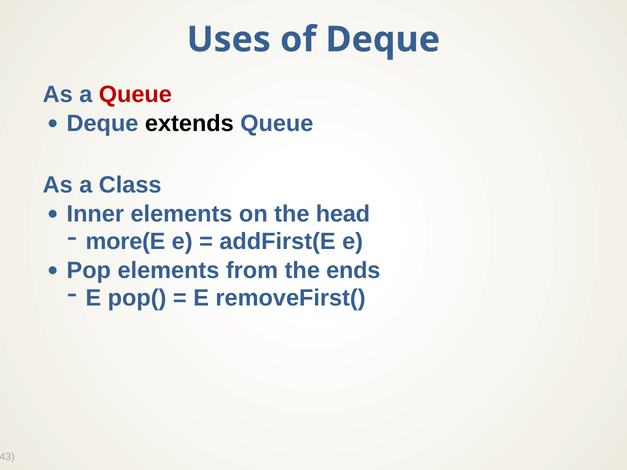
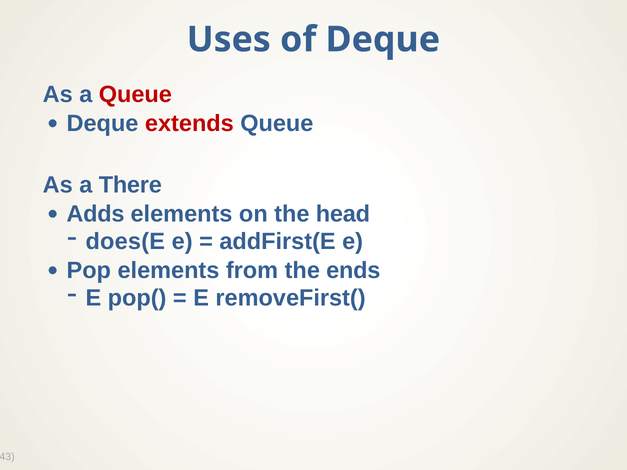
extends colour: black -> red (189, 124)
Class: Class -> There (130, 185)
Inner: Inner -> Adds (95, 214)
more(E: more(E -> does(E (125, 242)
